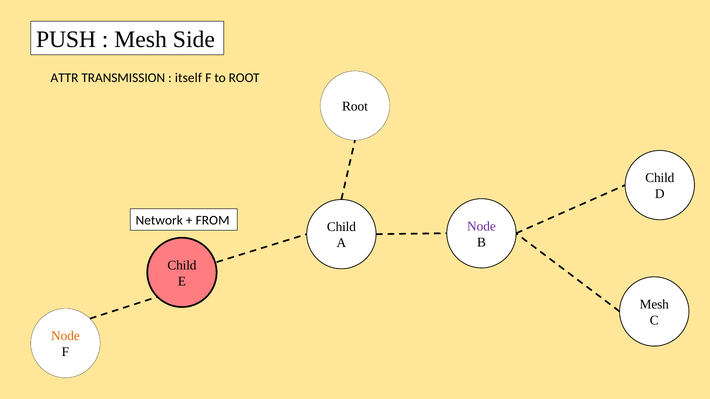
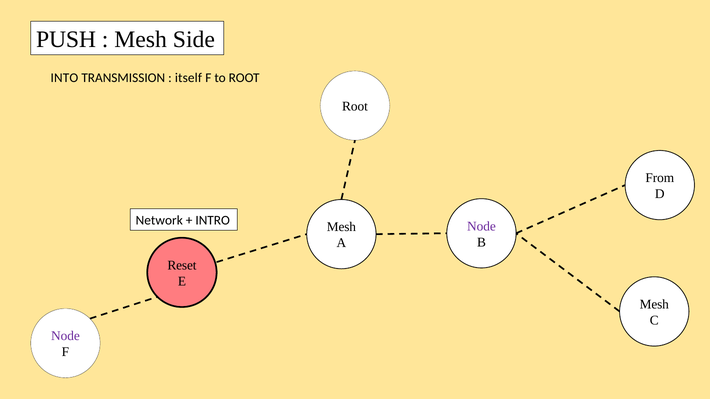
ATTR: ATTR -> INTO (64, 78)
Child: Child -> From (660, 178)
FROM: FROM -> INTRO (213, 221)
Child: Child -> Mesh (341, 227)
Child: Child -> Reset (182, 266)
Node colour: orange -> purple (65, 336)
